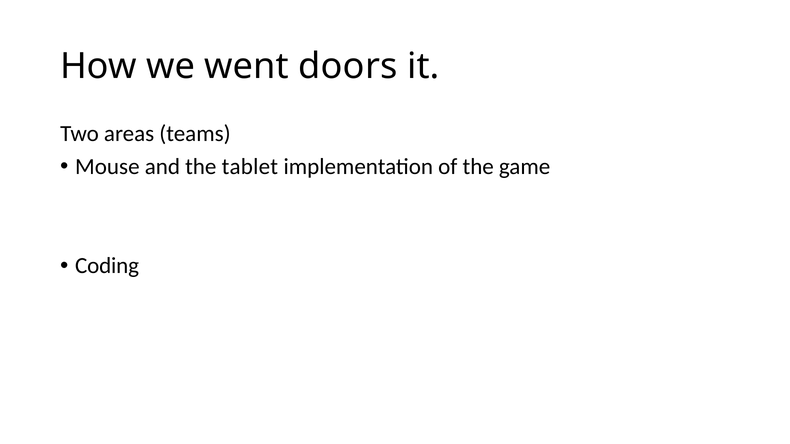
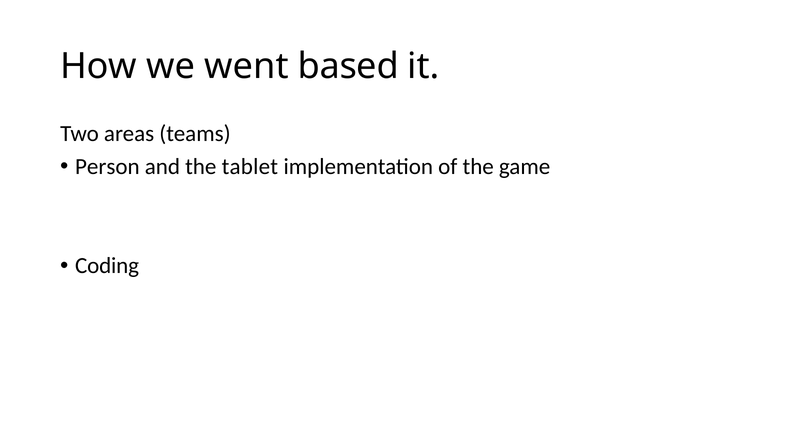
doors: doors -> based (348, 66)
Mouse: Mouse -> Person (107, 167)
